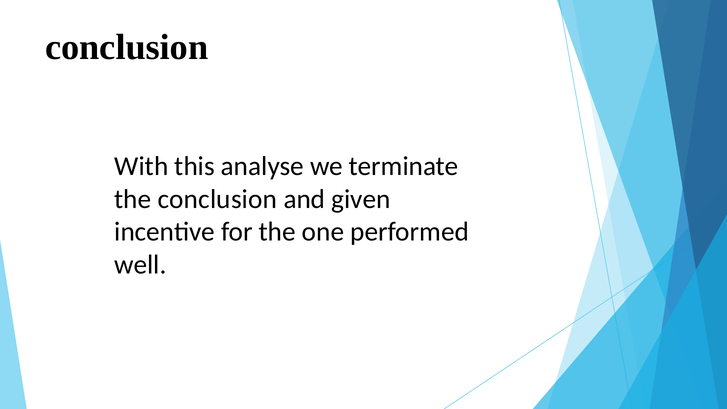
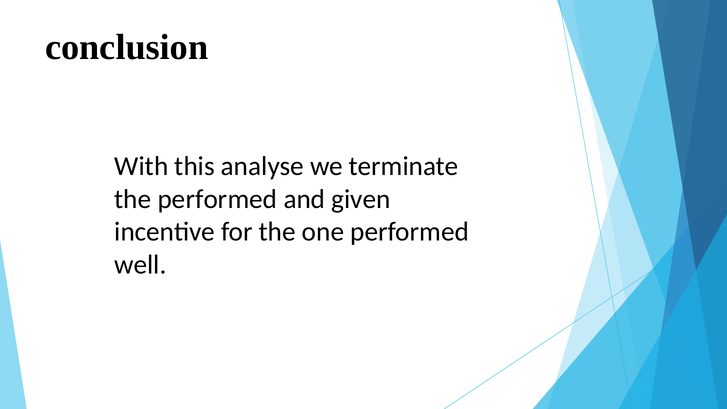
the conclusion: conclusion -> performed (217, 199)
